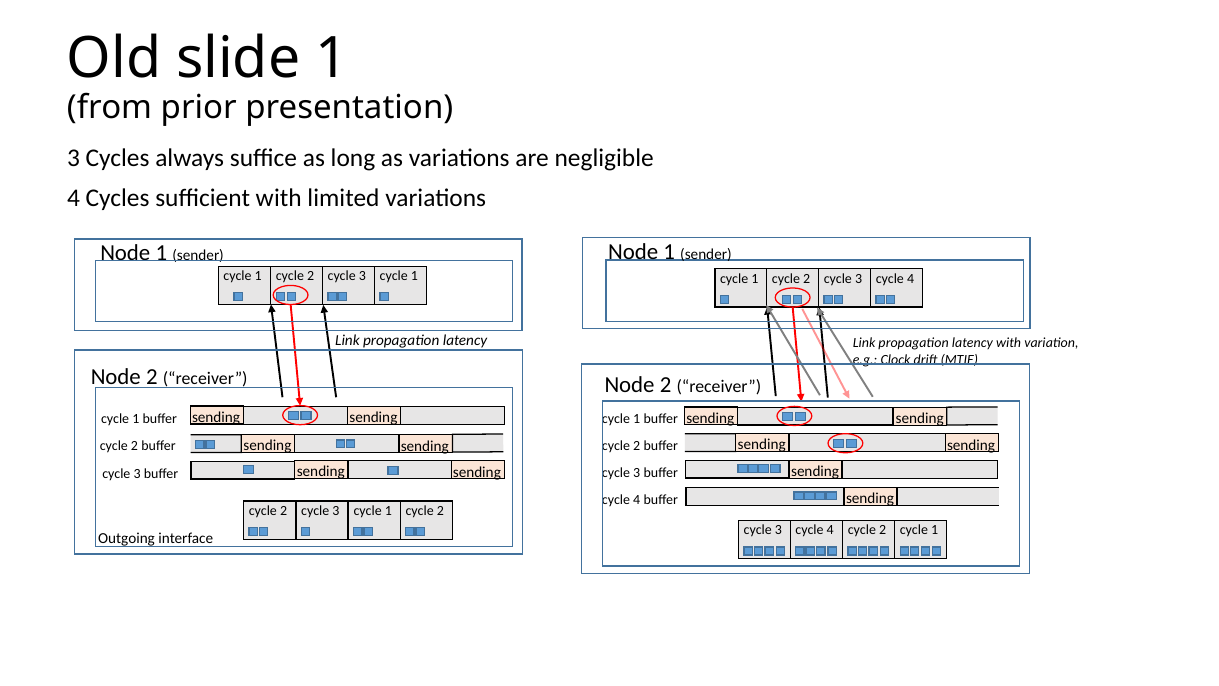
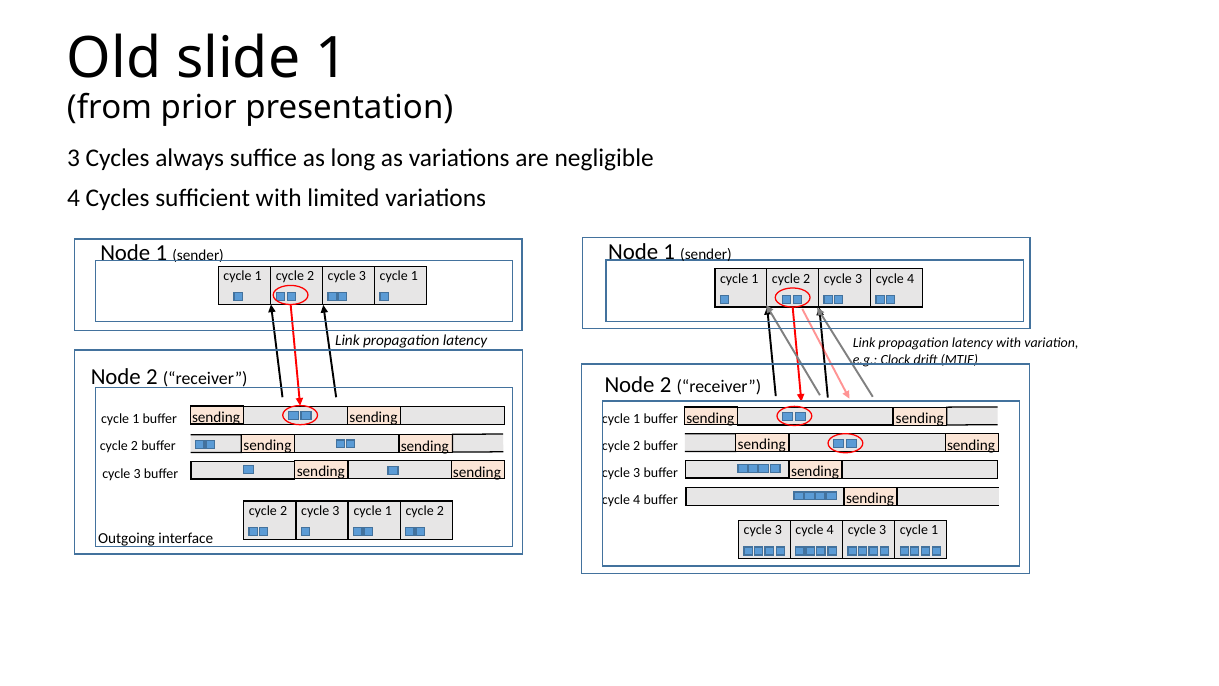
2: 2 -> 3 (883, 530)
